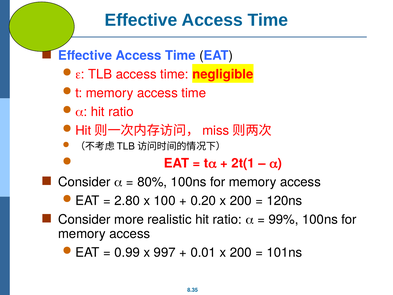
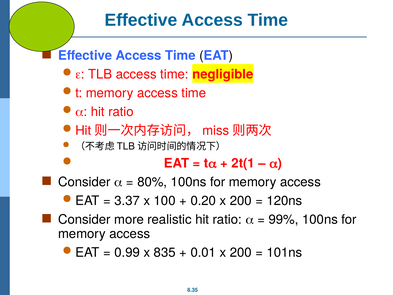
2.80: 2.80 -> 3.37 (127, 201)
997: 997 -> 835 (165, 252)
